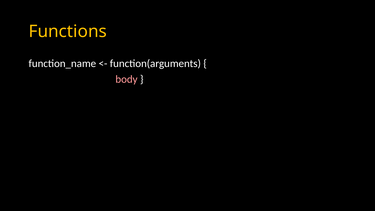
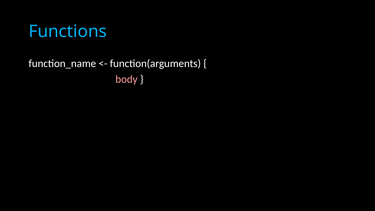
Functions colour: yellow -> light blue (68, 32)
